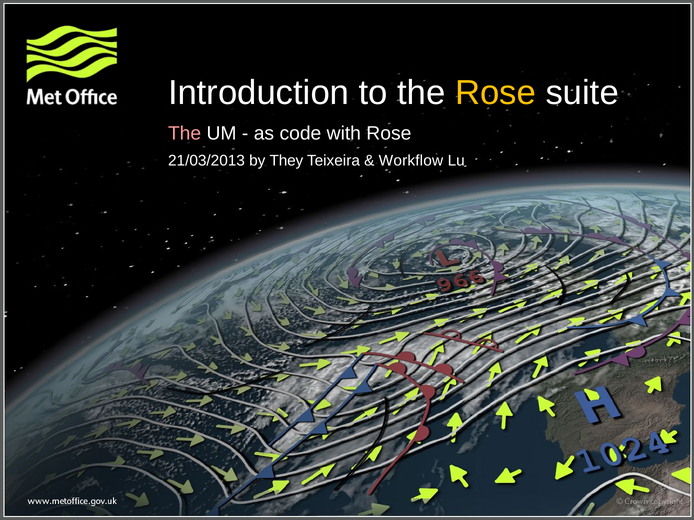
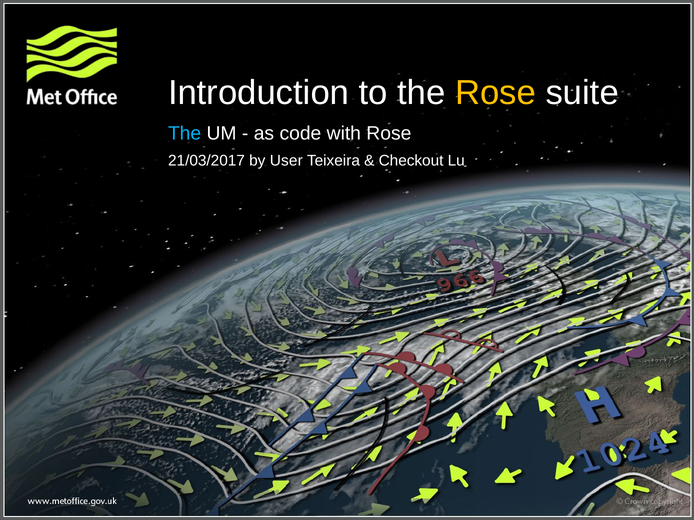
The colour: pink -> light blue (185, 133)
21/03/2013: 21/03/2013 -> 21/03/2017 (206, 161)
They: They -> User (286, 161)
Workflow: Workflow -> Checkout (411, 161)
